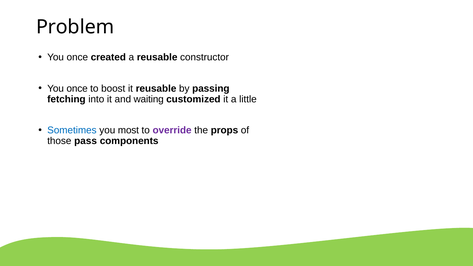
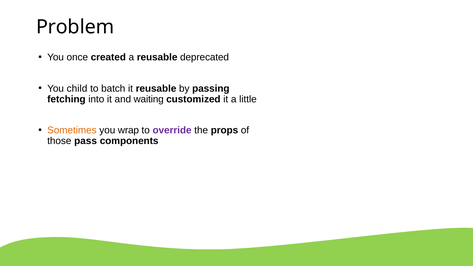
constructor: constructor -> deprecated (205, 57)
once: once -> child (77, 88)
boost: boost -> batch (113, 88)
Sometimes colour: blue -> orange (72, 130)
most: most -> wrap (128, 130)
